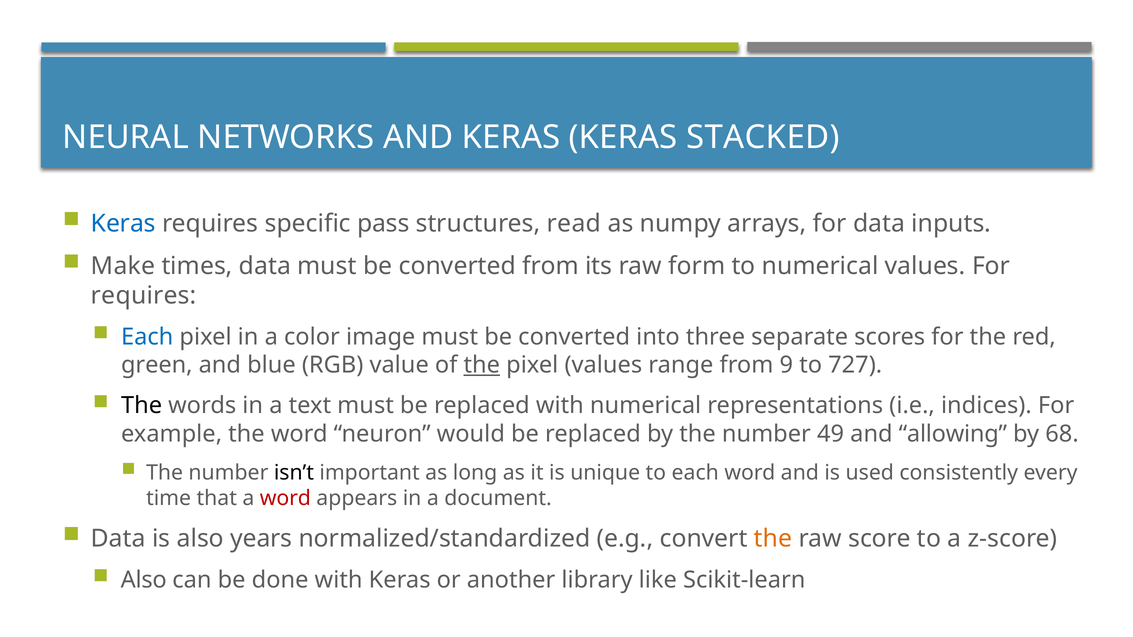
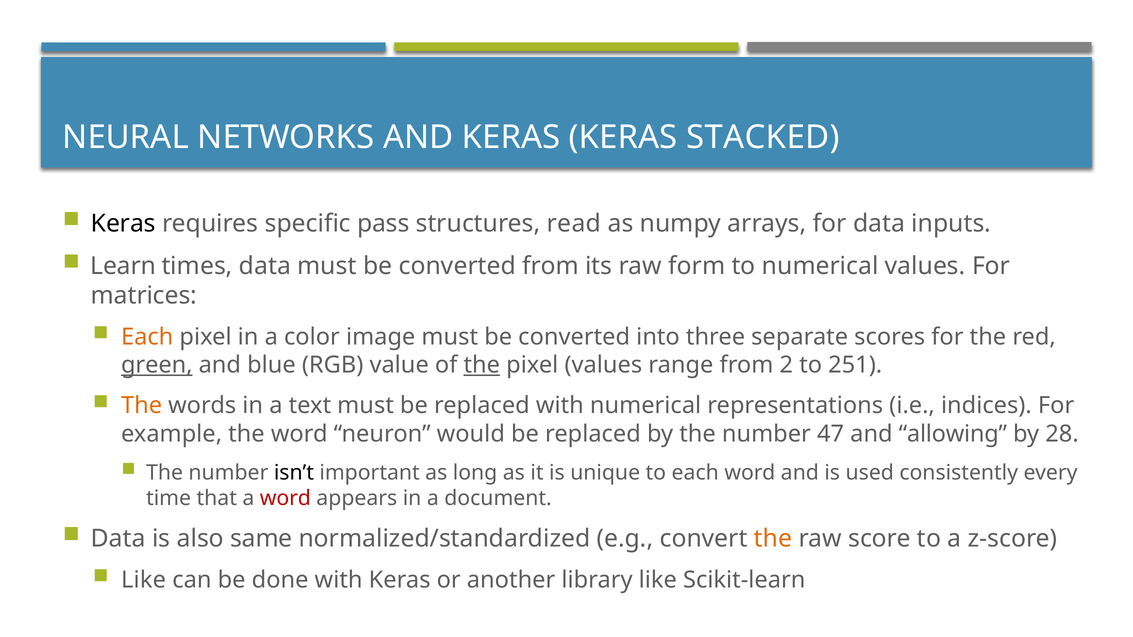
Keras colour: blue -> black (123, 223)
Make: Make -> Learn (123, 266)
requires: requires -> matrices (144, 296)
Each colour: blue -> orange (147, 337)
green underline: none -> present (157, 365)
9: 9 -> 2 (786, 365)
727: 727 -> 251 (855, 365)
The colour: black -> orange (142, 406)
49: 49 -> 47 (831, 434)
68: 68 -> 28 (1062, 434)
years: years -> same (261, 539)
Also: Also -> Like (144, 580)
